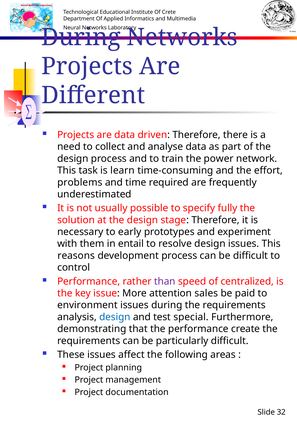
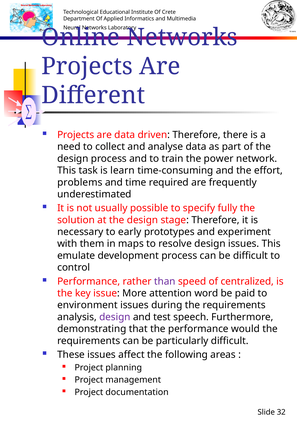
During: During -> Online (81, 37)
entail: entail -> maps (131, 244)
reasons: reasons -> emulate (76, 256)
sales: sales -> word (206, 293)
design colour: blue -> purple (115, 317)
special: special -> speech (191, 317)
create: create -> would (245, 329)
